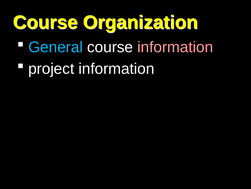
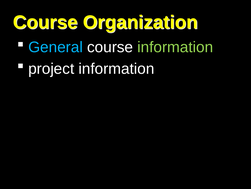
information colour: pink -> light green (175, 47)
